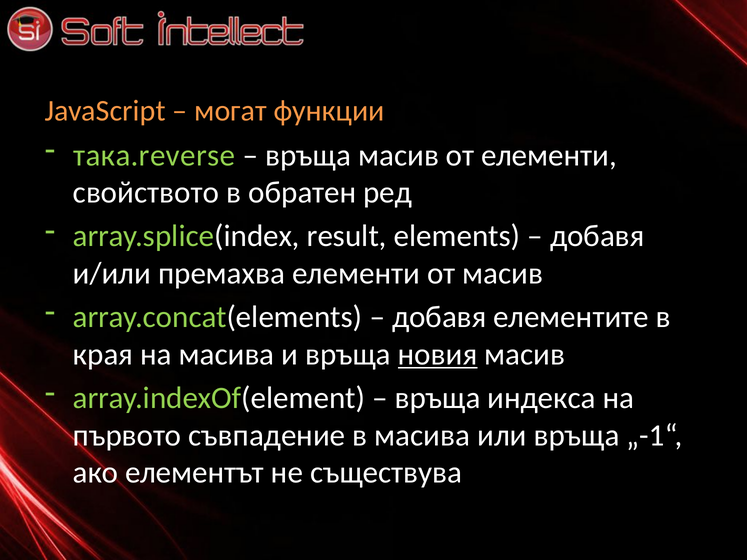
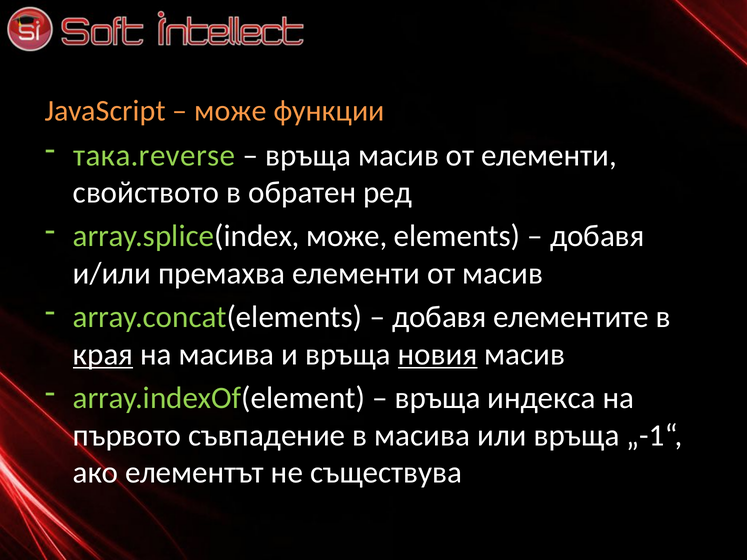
могат: могат -> може (230, 111)
array.splice(index result: result -> може (347, 236)
края underline: none -> present (103, 355)
